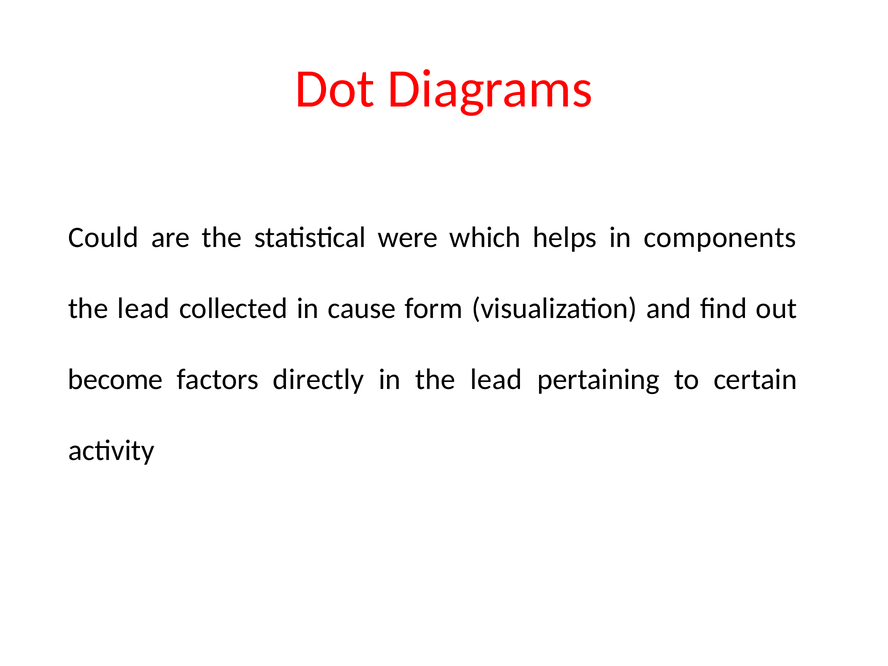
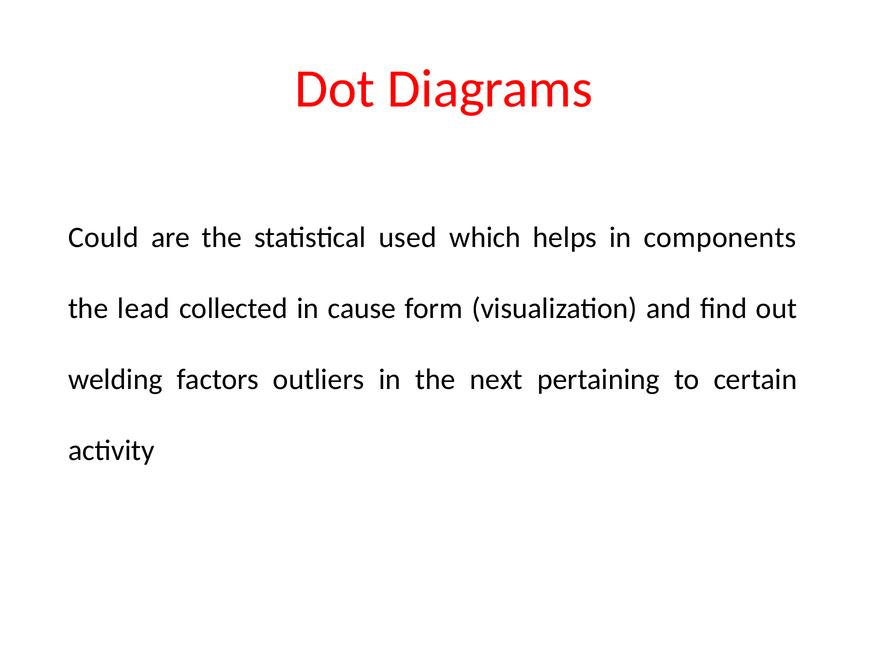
were: were -> used (408, 237)
become: become -> welding (115, 379)
directly: directly -> outliers (319, 379)
in the lead: lead -> next (496, 379)
